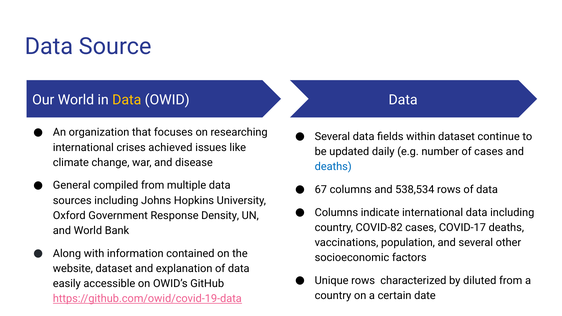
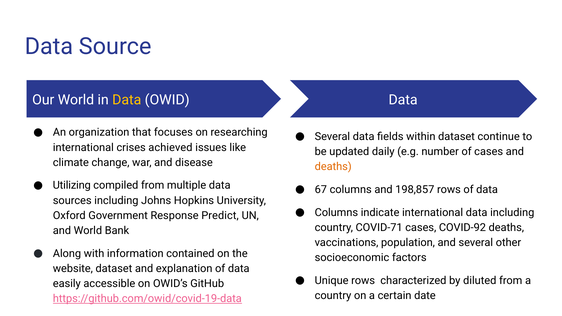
deaths colour: blue -> orange (333, 167)
General: General -> Utilizing (72, 185)
538,534: 538,534 -> 198,857 (415, 190)
Density: Density -> Predict (220, 216)
COVID-82: COVID-82 -> COVID-71 (379, 228)
COVID-17: COVID-17 -> COVID-92 (462, 228)
